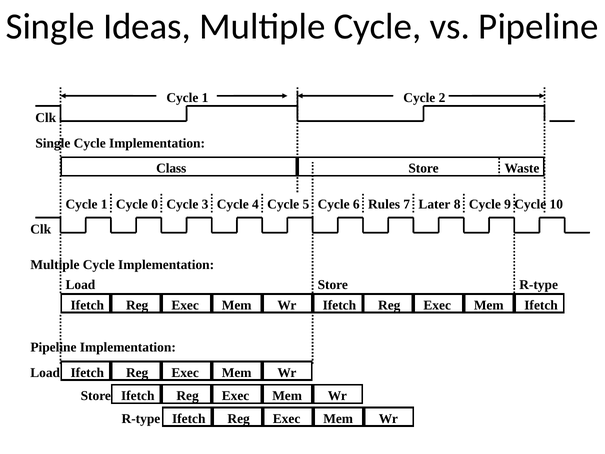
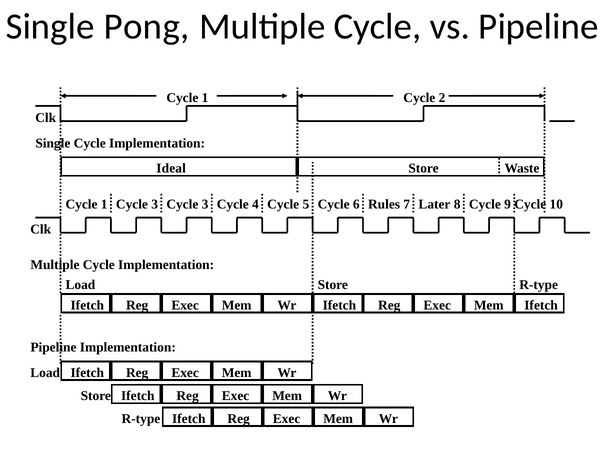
Ideas: Ideas -> Pong (147, 26)
Class: Class -> Ideal (171, 168)
0: 0 -> 3 (155, 204)
